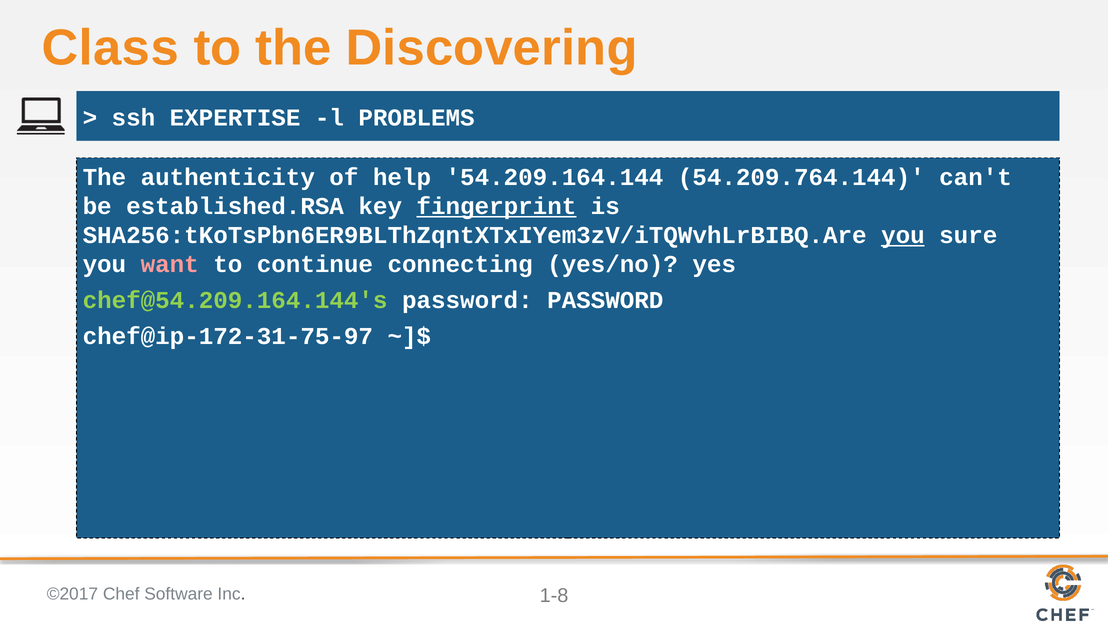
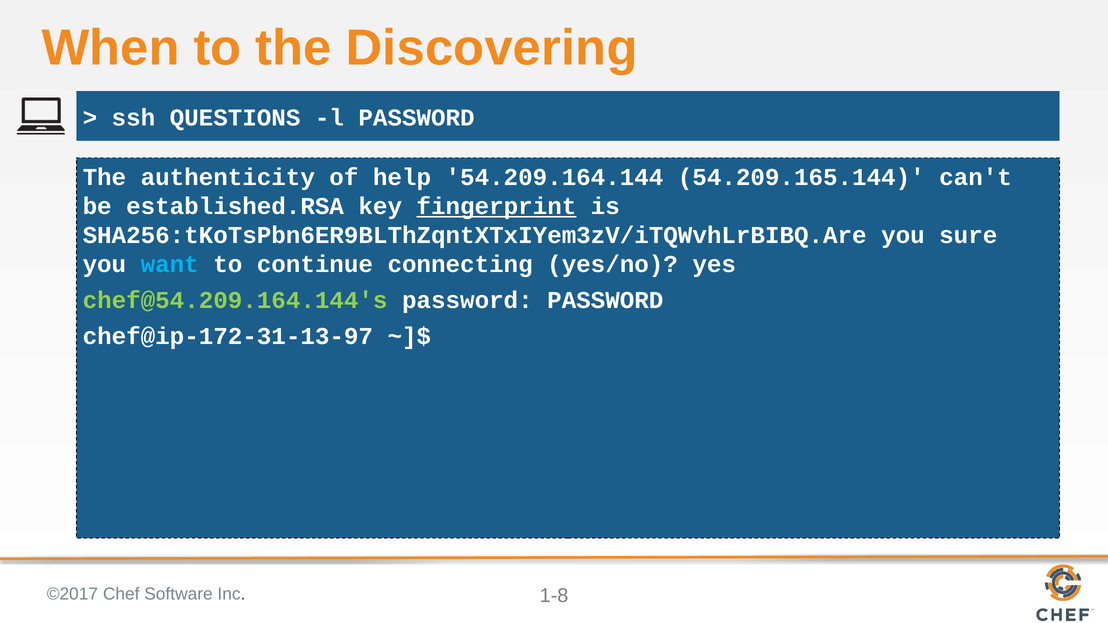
Class: Class -> When (110, 48)
EXPERTISE: EXPERTISE -> QUESTIONS (235, 118)
l PROBLEMS: PROBLEMS -> PASSWORD (417, 118)
54.209.764.144: 54.209.764.144 -> 54.209.165.144 (801, 177)
you underline: present -> none (903, 235)
want colour: pink -> light blue (170, 265)
chef@ip-172-31-75-97: chef@ip-172-31-75-97 -> chef@ip-172-31-13-97 (228, 337)
